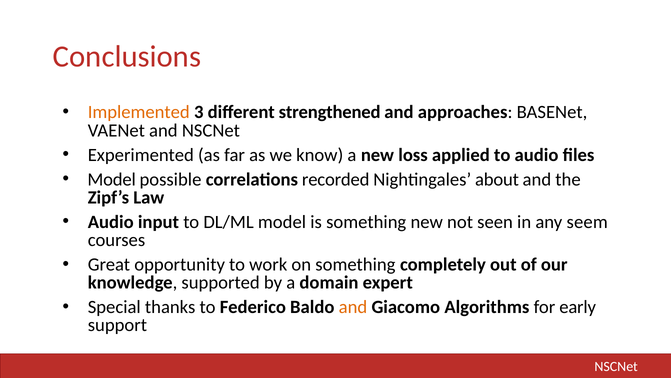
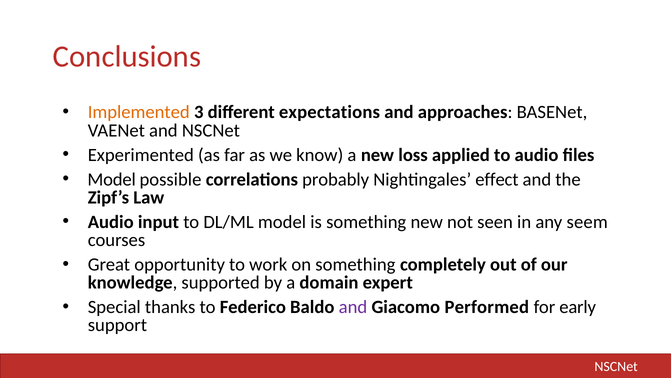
strengthened: strengthened -> expectations (329, 112)
recorded: recorded -> probably (336, 179)
about: about -> effect (497, 179)
and colour: orange -> purple (353, 307)
Algorithms: Algorithms -> Performed (487, 307)
